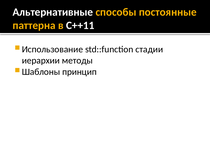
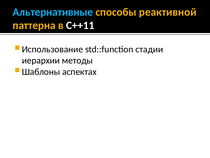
Альтернативные colour: white -> light blue (53, 12)
постоянные: постоянные -> реактивной (168, 12)
принцип: принцип -> аспектах (79, 72)
